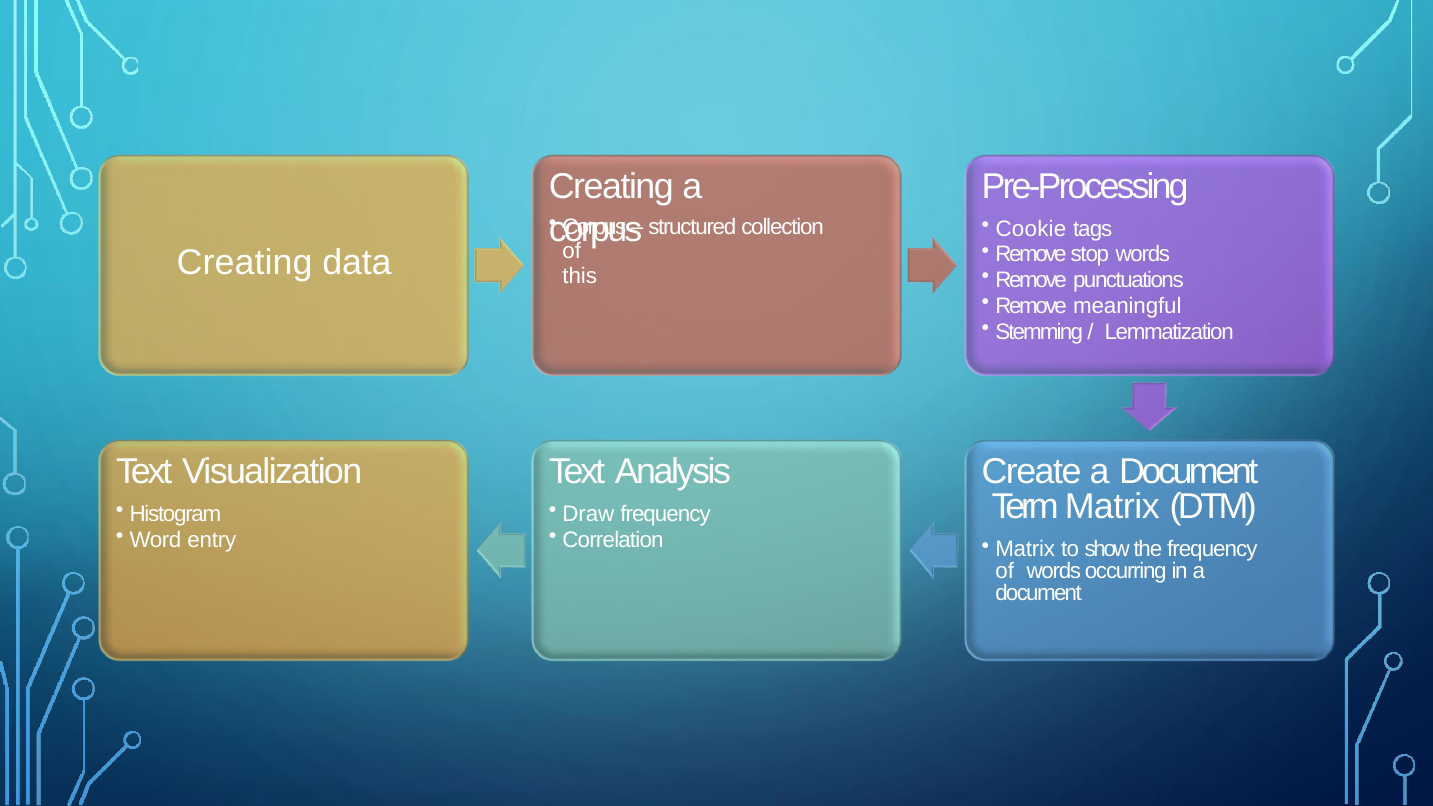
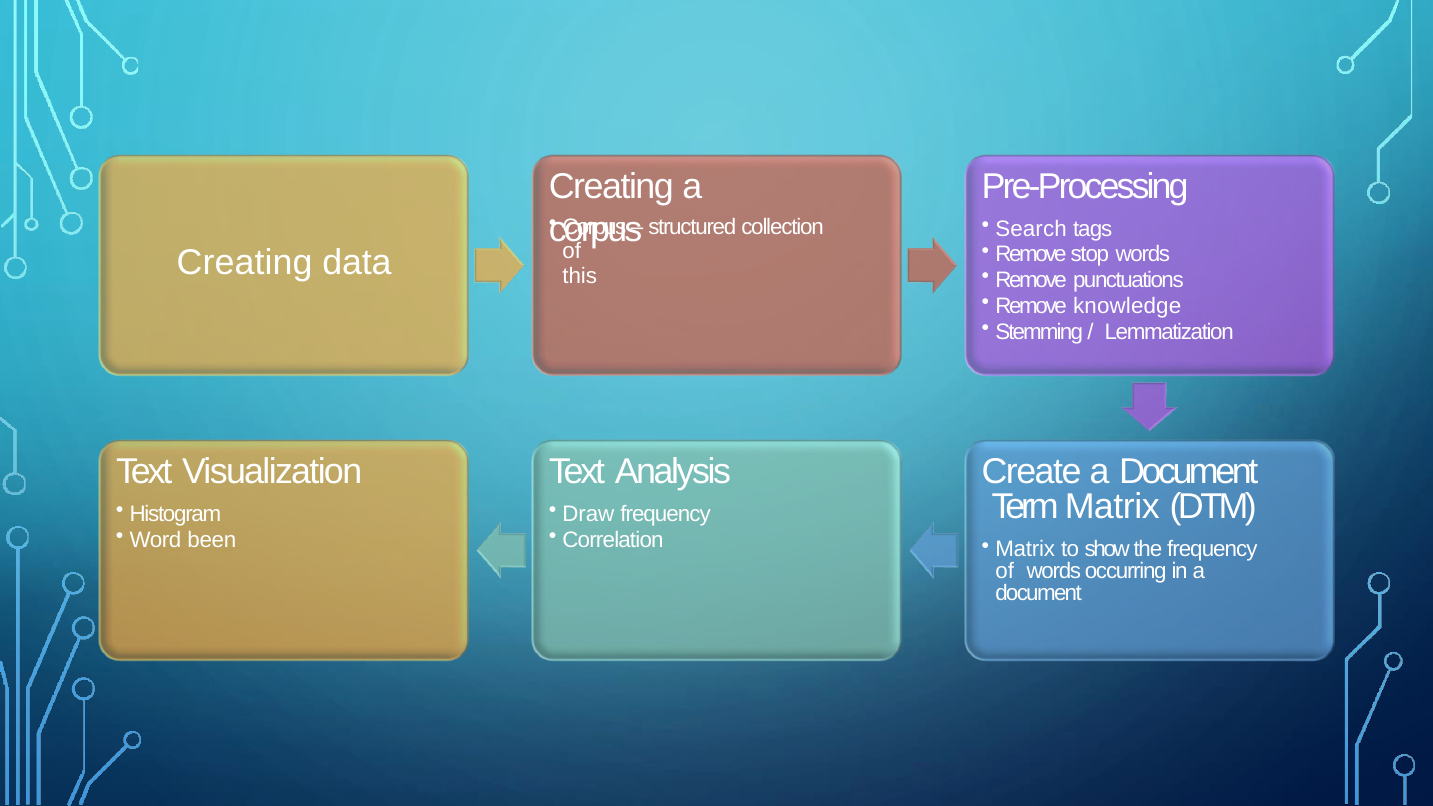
Cookie: Cookie -> Search (1031, 229)
meaningful: meaningful -> knowledge (1127, 306)
entry: entry -> been (212, 540)
